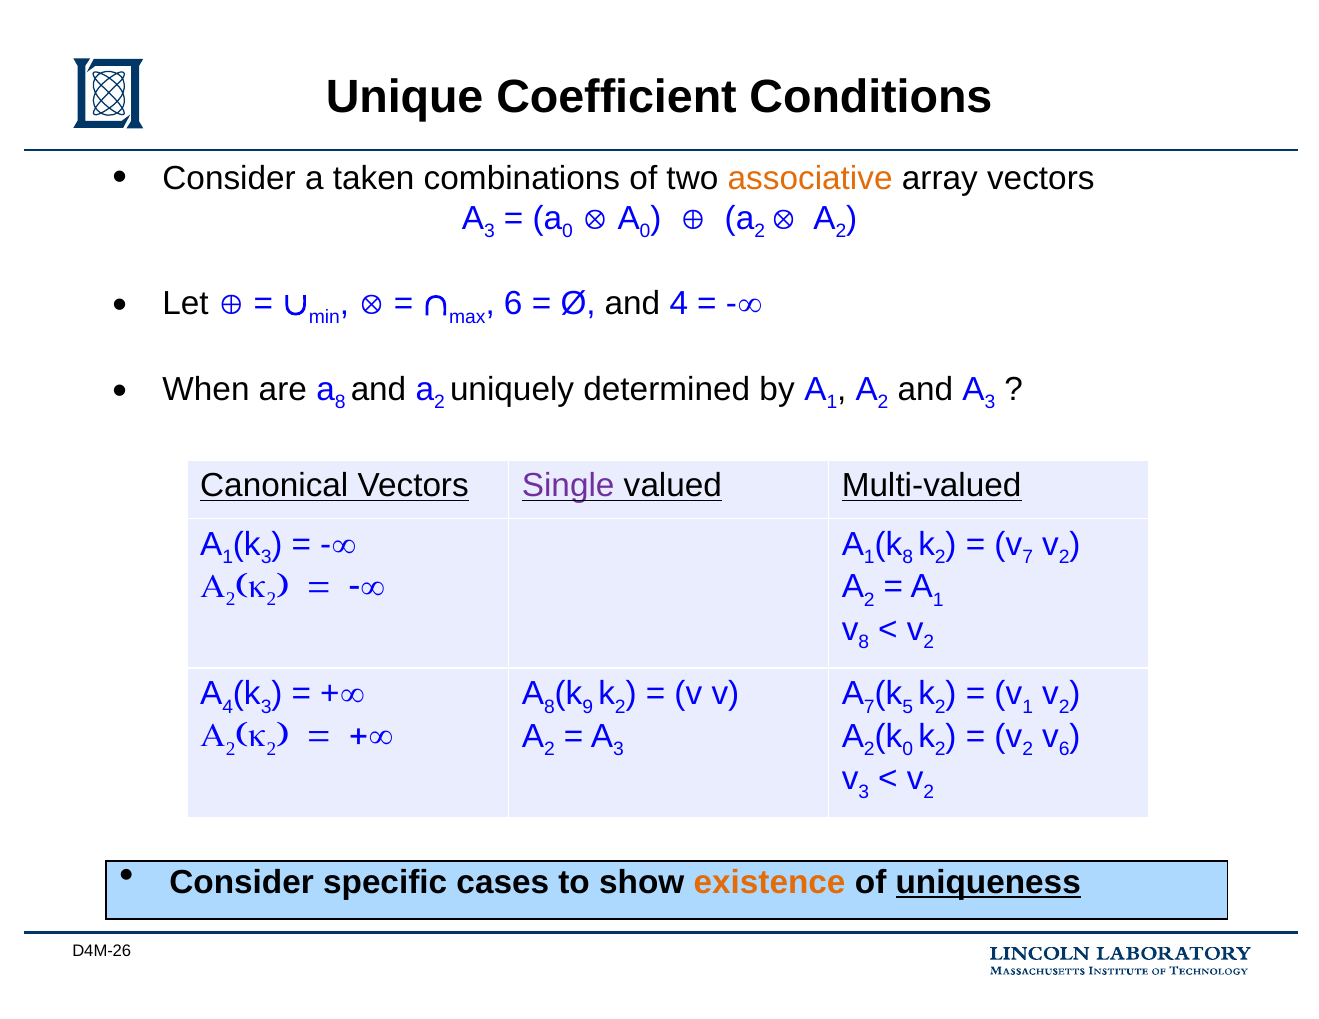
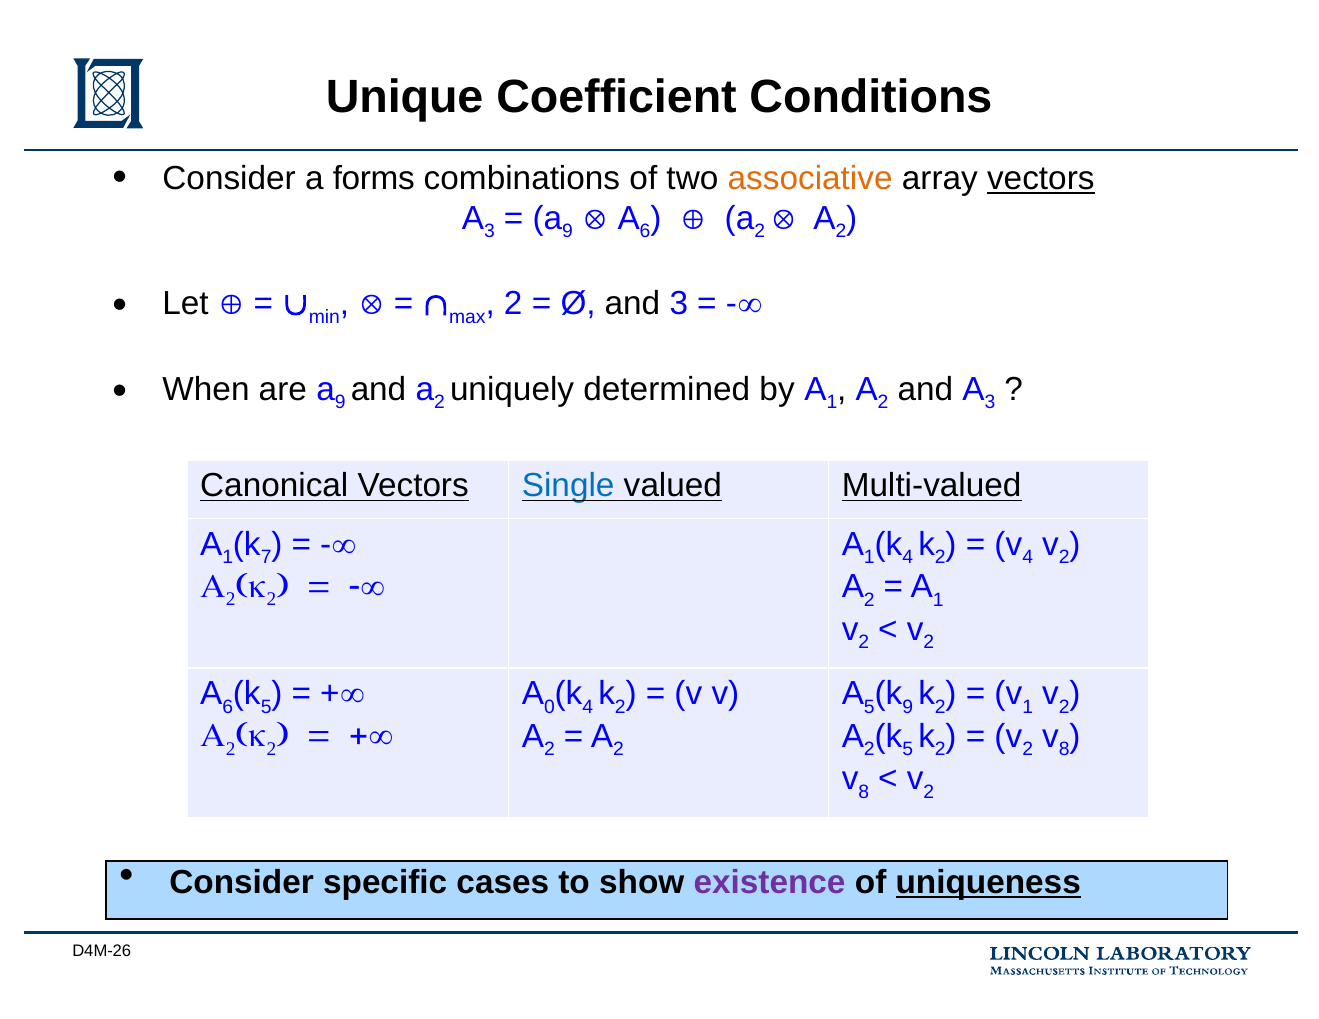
taken: taken -> forms (374, 179)
vectors underline: none -> present (1041, 179)
0: 0 -> 9 (568, 231)
0: 0 -> 6 (645, 231)
6: 6 -> 2 (513, 304)
and 4: 4 -> 3 (679, 304)
are a 8: 8 -> 9 (340, 402)
Single colour: purple -> blue (568, 486)
3: 3 -> 7 (266, 557)
8: 8 -> 4 (908, 557)
v 7: 7 -> 4 (1028, 557)
8: 8 -> 2 (864, 642)
4: 4 -> 6 (228, 707)
3: 3 -> 5 (266, 707)
8: 8 -> 0 (549, 707)
9: 9 -> 4 (588, 707)
A 7: 7 -> 5 (869, 707)
5: 5 -> 9 (908, 707)
3: 3 -> 2 (618, 750)
0: 0 -> 5 (908, 750)
6: 6 -> 8 (1064, 750)
3: 3 -> 8 (864, 792)
existence colour: orange -> purple (770, 883)
